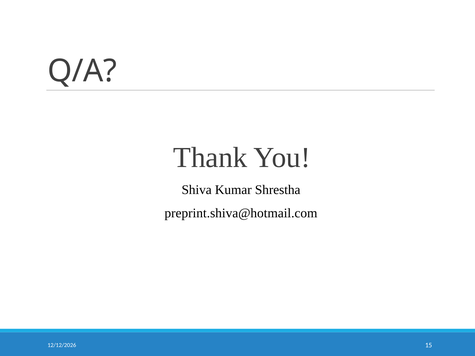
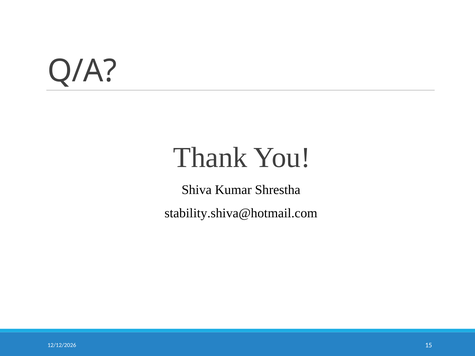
preprint.shiva@hotmail.com: preprint.shiva@hotmail.com -> stability.shiva@hotmail.com (241, 213)
